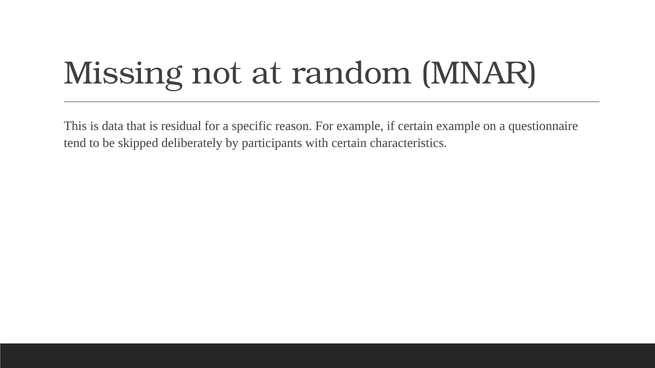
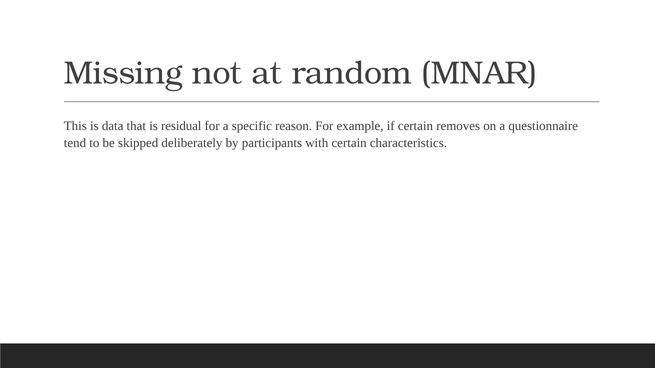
certain example: example -> removes (458, 126)
